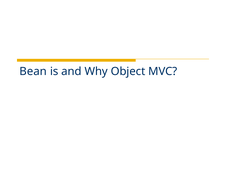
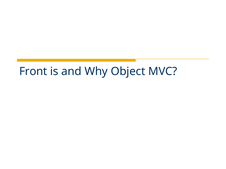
Bean: Bean -> Front (33, 72)
